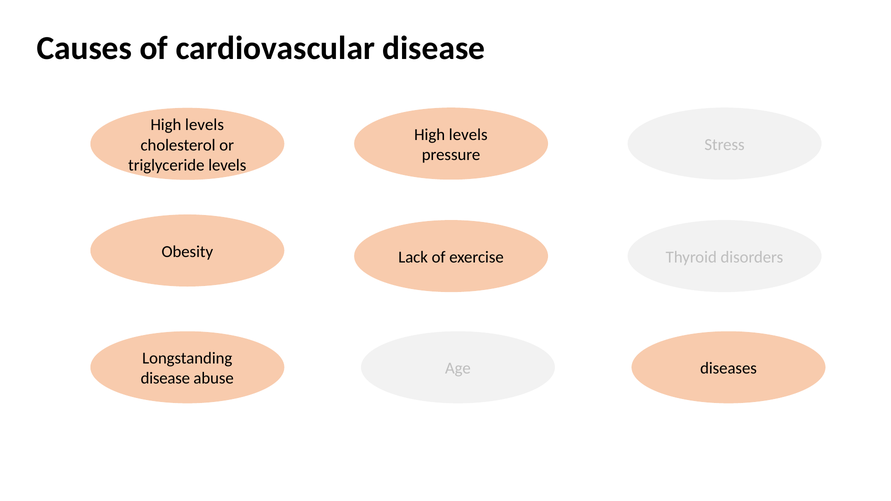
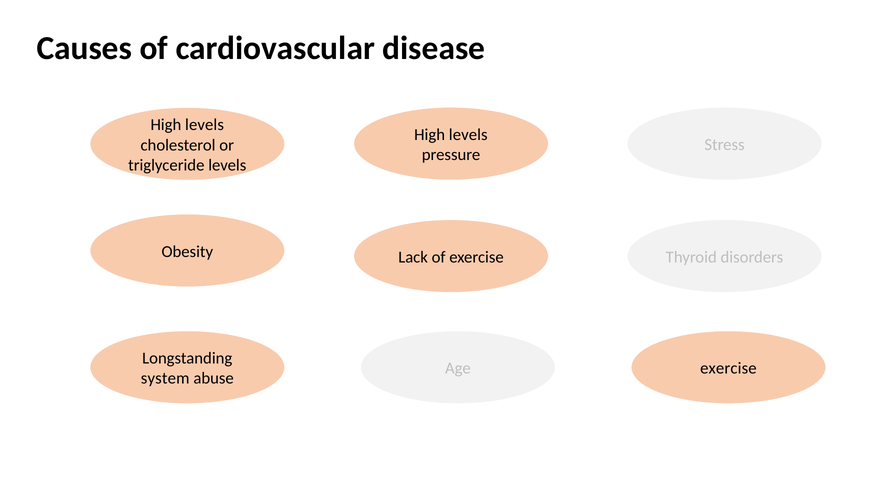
Age diseases: diseases -> exercise (728, 369)
disease: disease -> system (165, 379)
